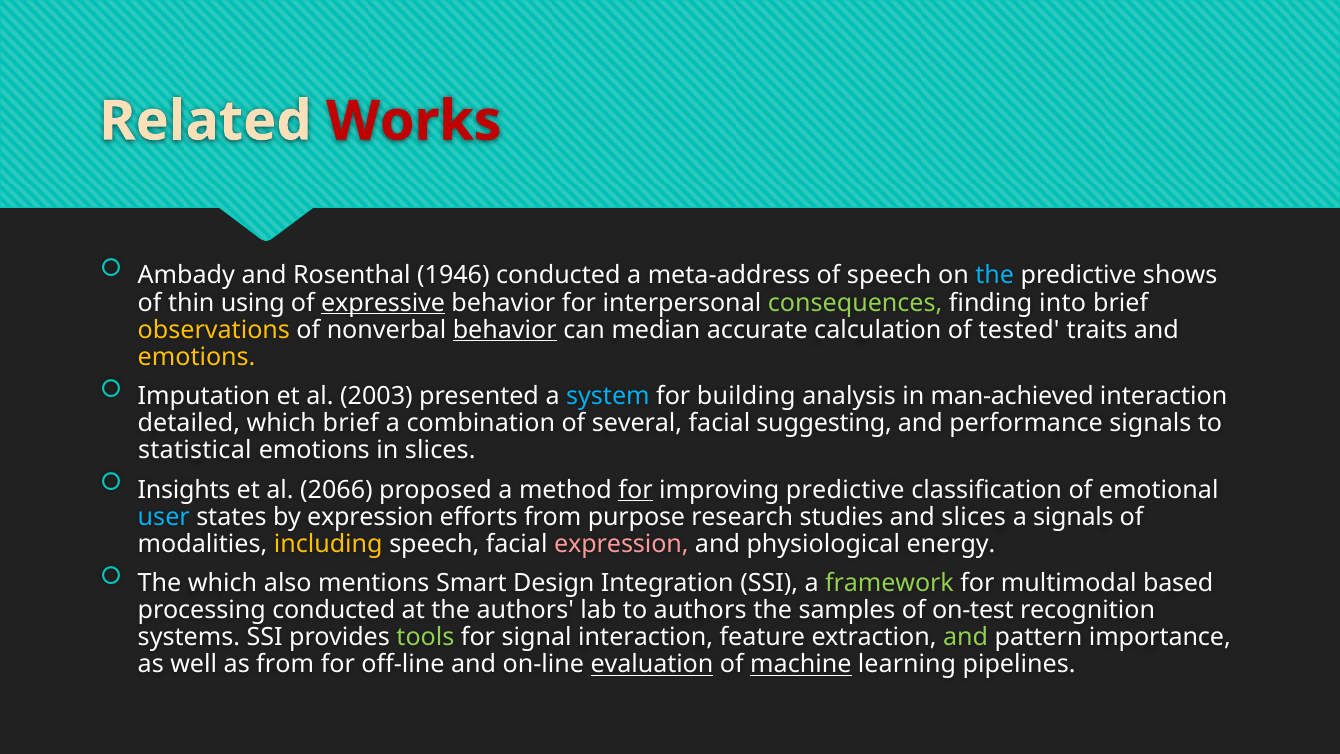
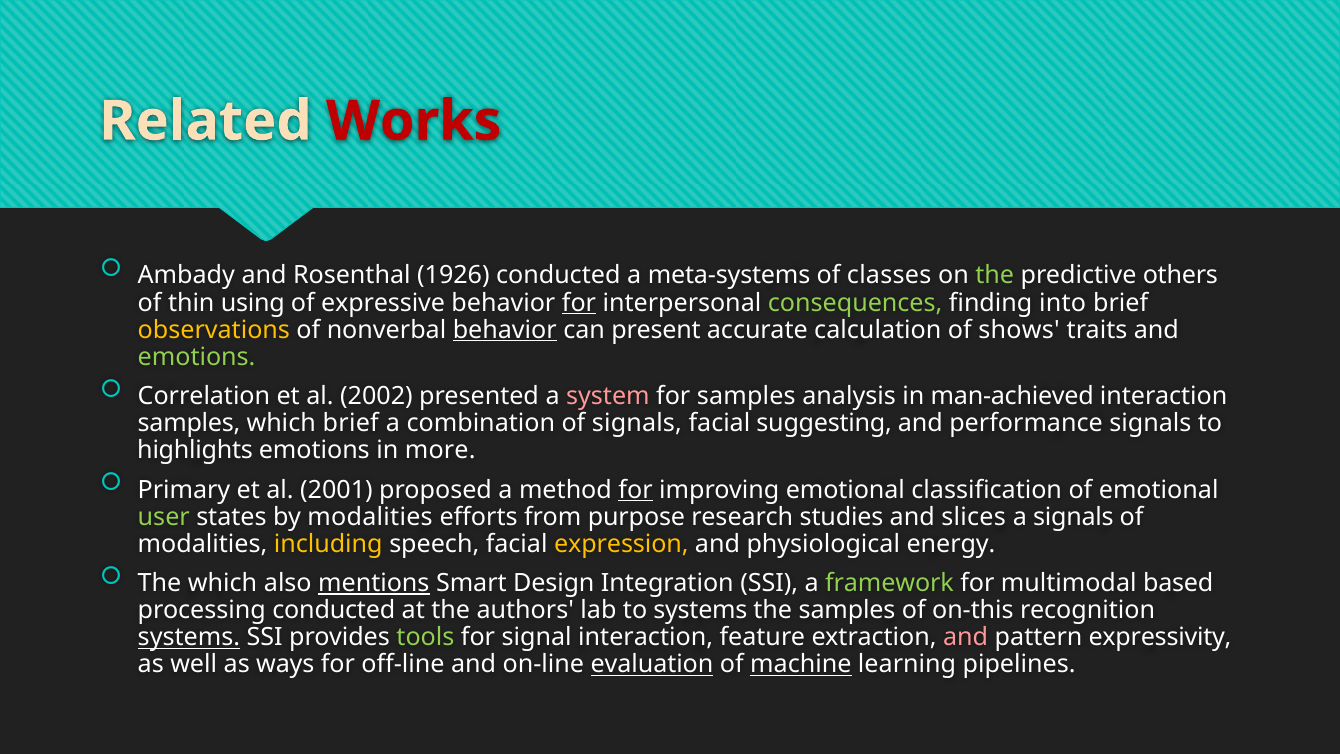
1946: 1946 -> 1926 (453, 276)
meta-address: meta-address -> meta-systems (729, 276)
of speech: speech -> classes (889, 276)
the colour: light blue -> light green (995, 276)
shows: shows -> others (1180, 276)
expressive underline: present -> none (383, 303)
for underline: none -> present (579, 303)
median: median -> present (656, 330)
tested: tested -> shows (1019, 330)
emotions colour: yellow -> light green (197, 357)
Imputation: Imputation -> Correlation (204, 396)
2003: 2003 -> 2002 (376, 396)
system colour: light blue -> pink (608, 396)
for building: building -> samples (746, 396)
detailed: detailed -> samples (189, 423)
of several: several -> signals (637, 423)
statistical: statistical -> highlights (195, 450)
in slices: slices -> more (440, 450)
Insights: Insights -> Primary (184, 490)
2066: 2066 -> 2001 (336, 490)
improving predictive: predictive -> emotional (845, 490)
user colour: light blue -> light green (164, 517)
by expression: expression -> modalities (370, 517)
expression colour: pink -> yellow (621, 544)
mentions underline: none -> present (374, 583)
to authors: authors -> systems (700, 610)
on-test: on-test -> on-this (973, 610)
systems underline: none -> present (189, 637)
and colour: light green -> pink (966, 637)
importance: importance -> expressivity (1160, 637)
as from: from -> ways (285, 664)
